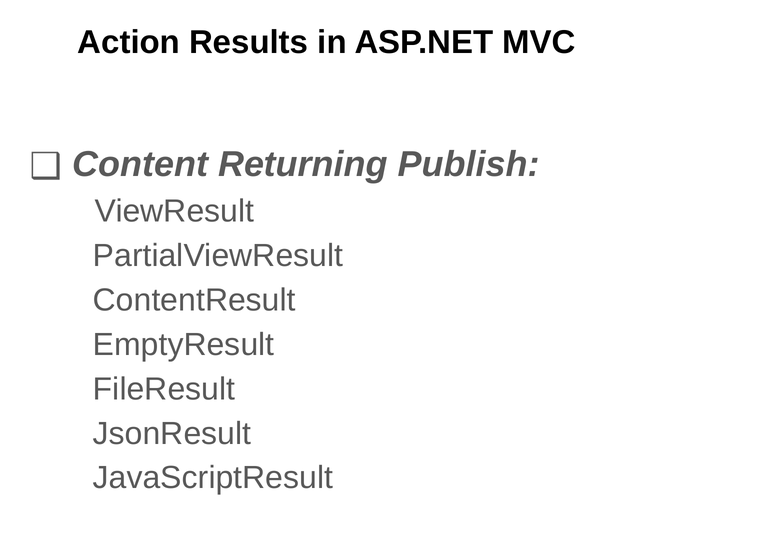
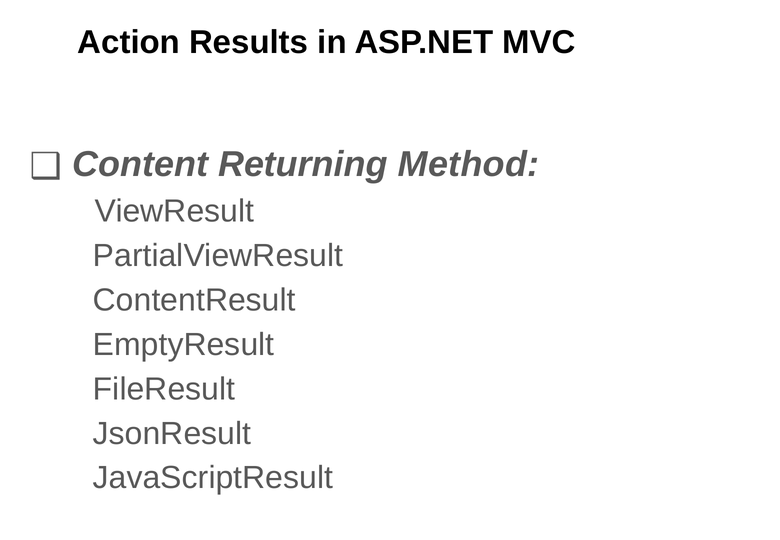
Publish: Publish -> Method (469, 165)
